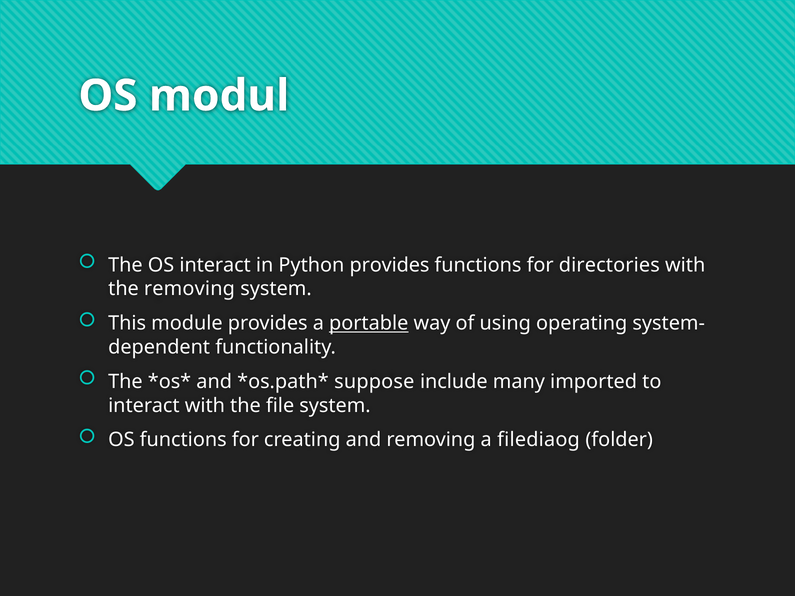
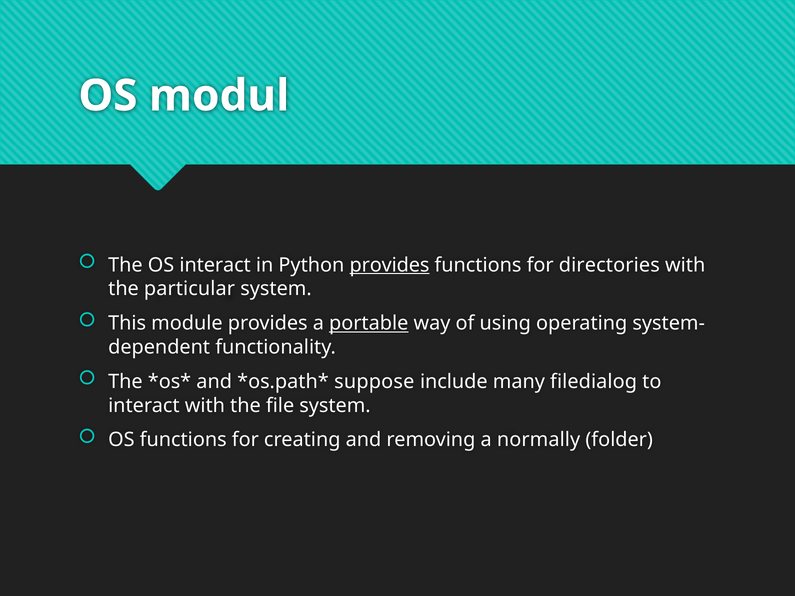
provides underline: none -> present (390, 265)
the removing: removing -> particular (190, 289)
imported: imported -> filedialog (594, 382)
filediaog: filediaog -> normally (539, 440)
